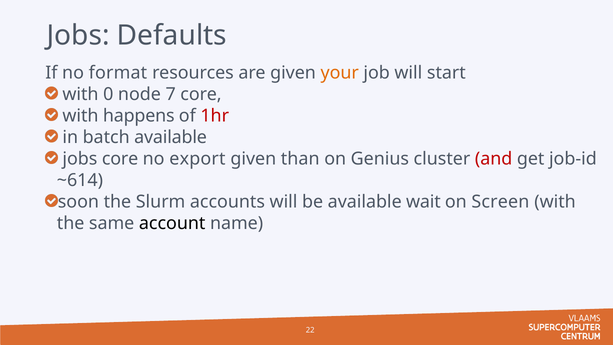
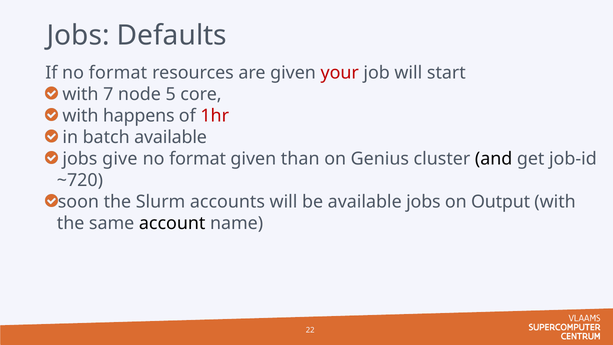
your colour: orange -> red (340, 73)
0: 0 -> 7 (108, 94)
7: 7 -> 5 (171, 94)
jobs core: core -> give (120, 159)
export: export -> format (198, 159)
and colour: red -> black (494, 159)
~614: ~614 -> ~720 (80, 180)
be available wait: wait -> jobs (423, 202)
Screen: Screen -> Output (501, 202)
